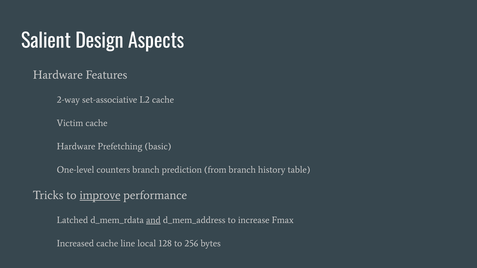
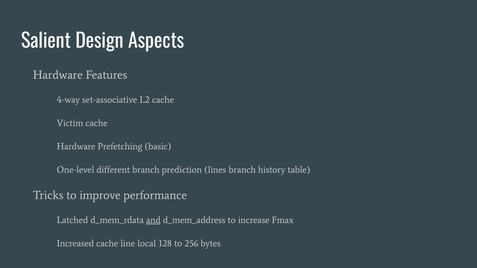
2-way: 2-way -> 4-way (68, 100)
counters: counters -> different (113, 170)
from: from -> lines (215, 170)
improve underline: present -> none (100, 196)
